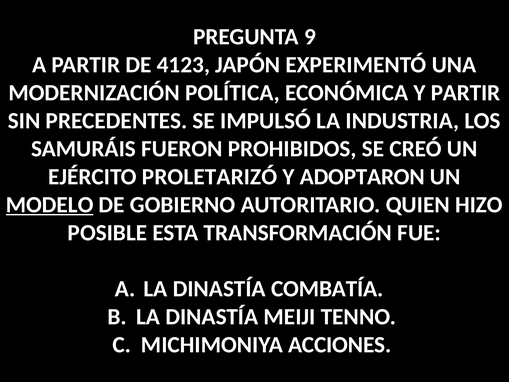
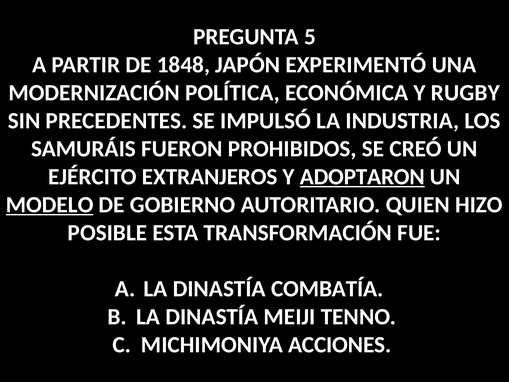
9: 9 -> 5 (310, 37)
4123: 4123 -> 1848 (183, 65)
Y PARTIR: PARTIR -> RUGBY (465, 93)
PROLETARIZÓ: PROLETARIZÓ -> EXTRANJEROS (210, 177)
ADOPTARON underline: none -> present (362, 177)
